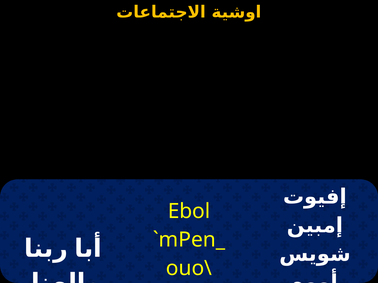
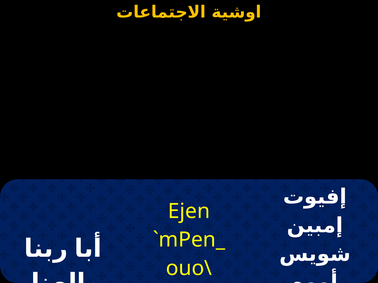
Ebol: Ebol -> Ejen (189, 211)
